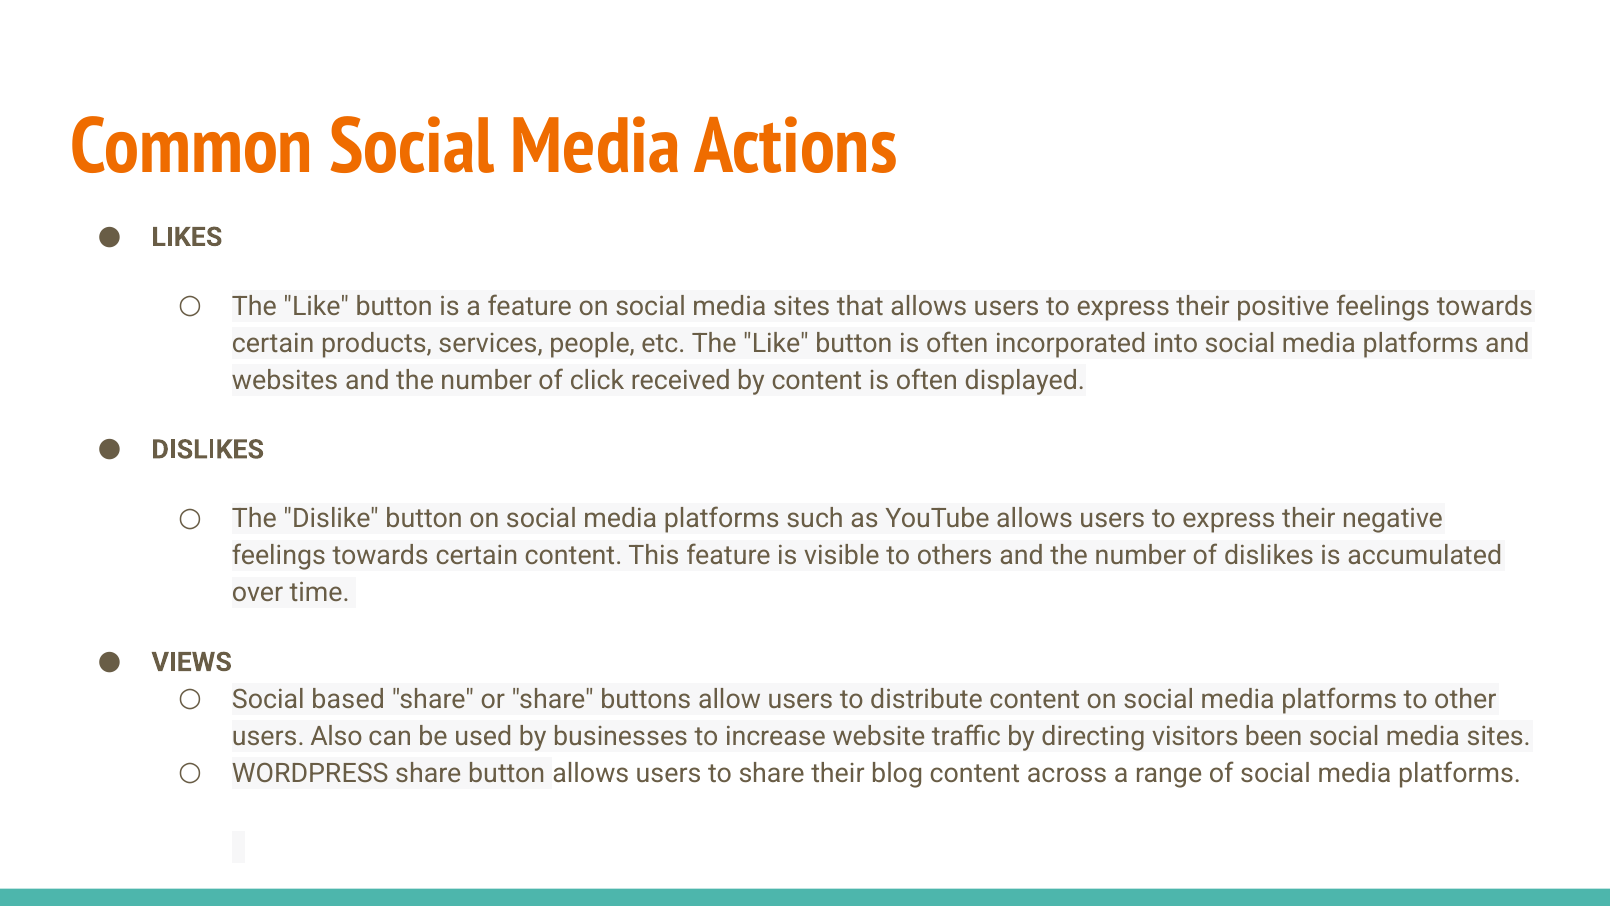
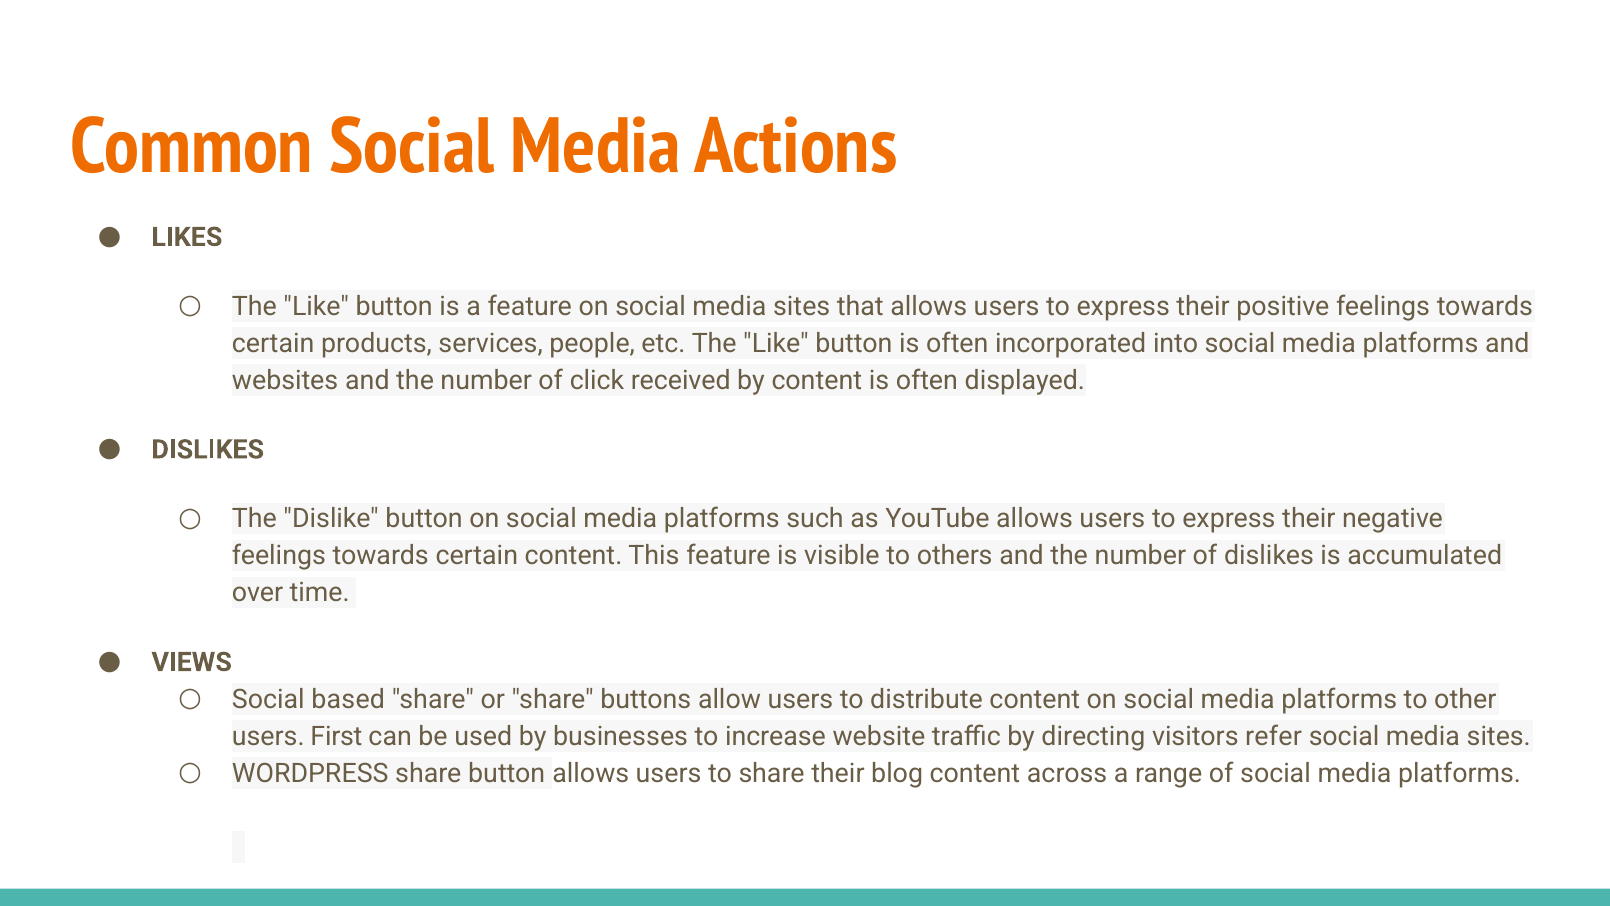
Also: Also -> First (336, 736)
been: been -> refer (1273, 736)
